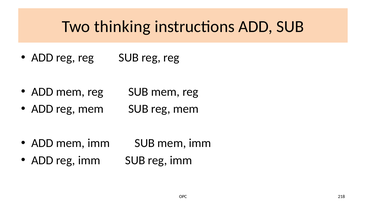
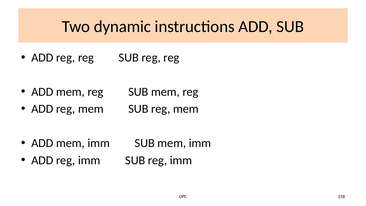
thinking: thinking -> dynamic (122, 27)
